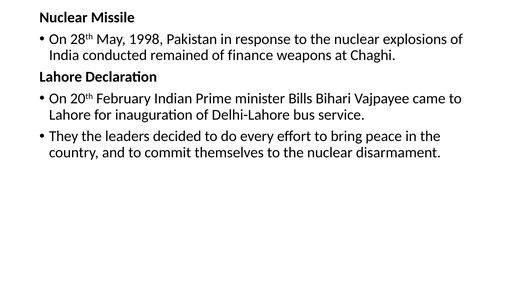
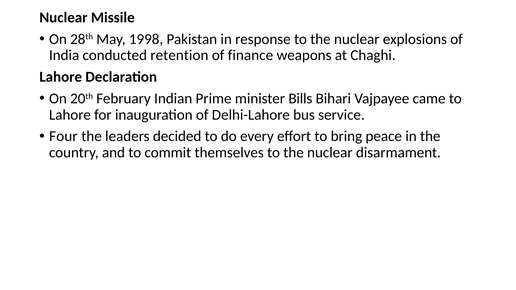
remained: remained -> retention (179, 55)
They: They -> Four (63, 136)
